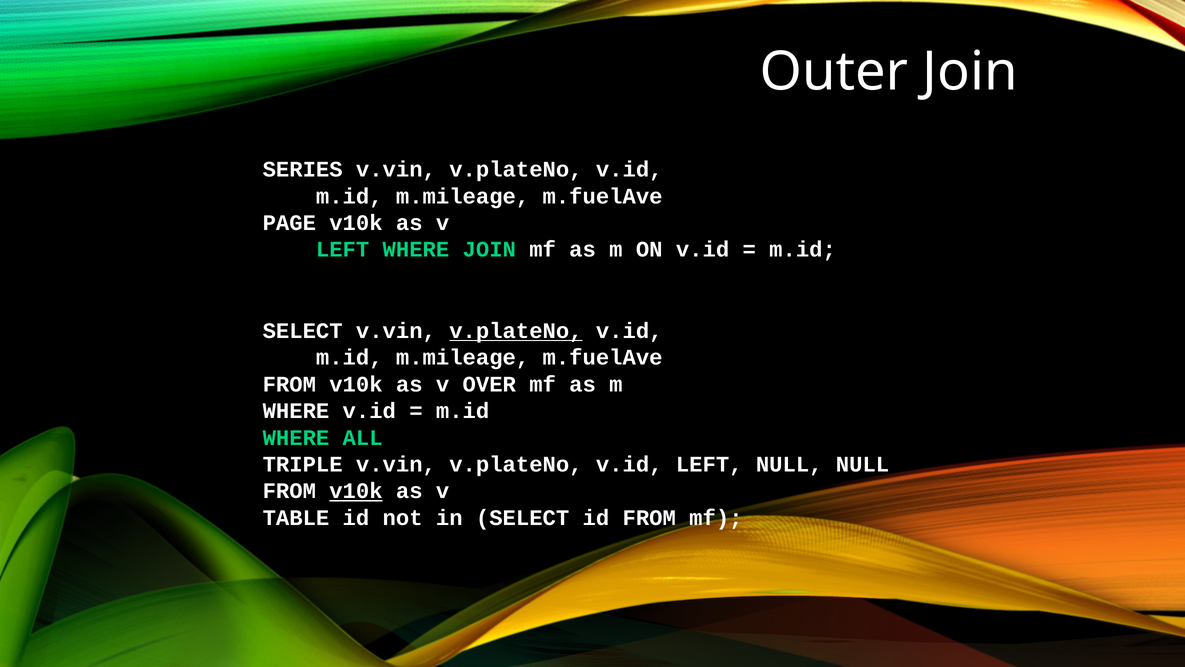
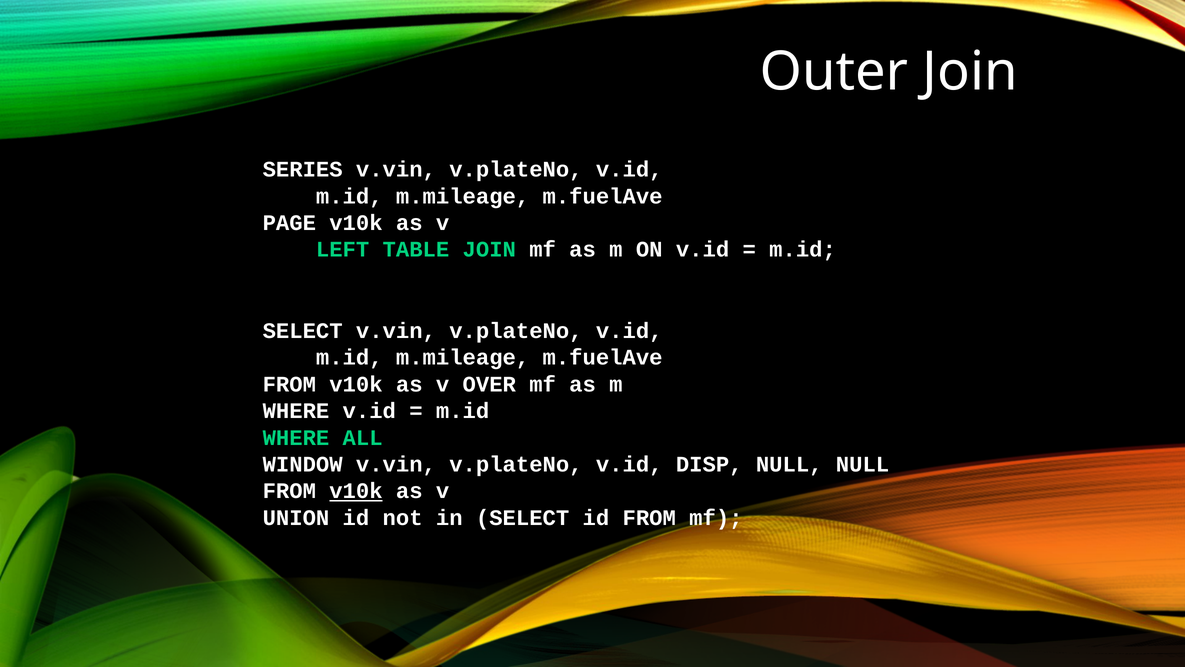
LEFT WHERE: WHERE -> TABLE (416, 249)
v.plateNo underline: present -> none (516, 331)
TRIPLE: TRIPLE -> WINDOW (303, 464)
v.id LEFT: LEFT -> DISP (709, 464)
TABLE: TABLE -> UNION (296, 517)
